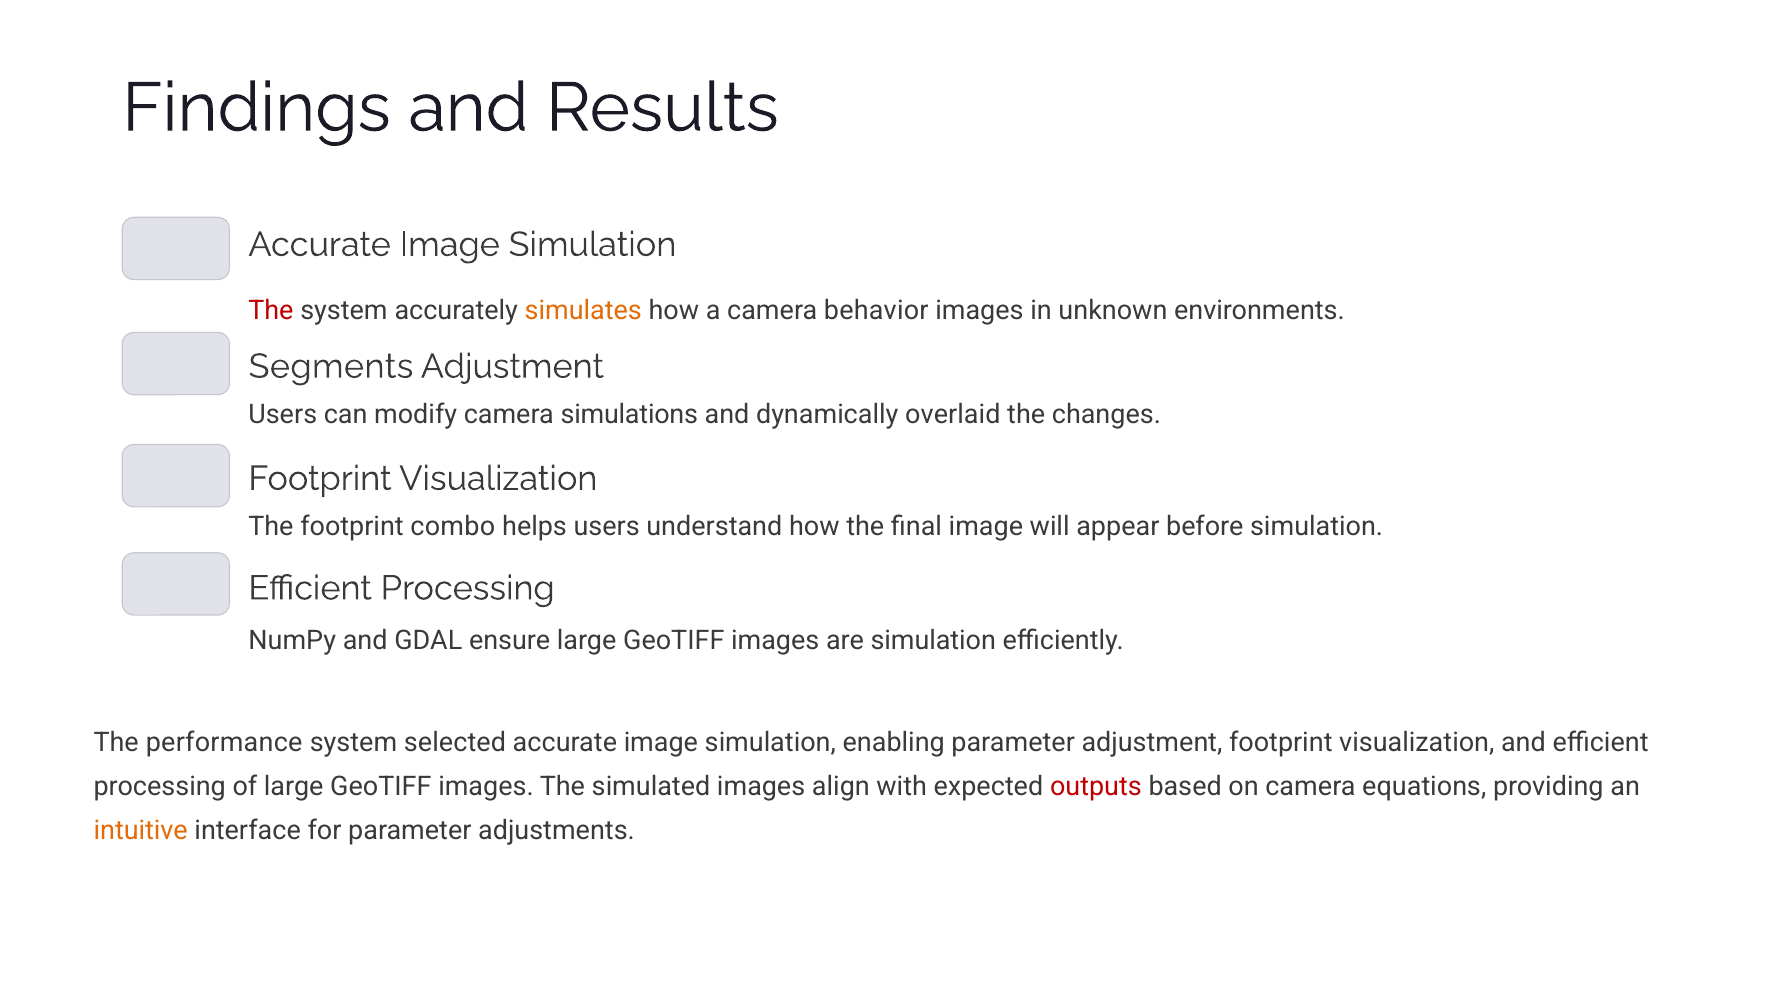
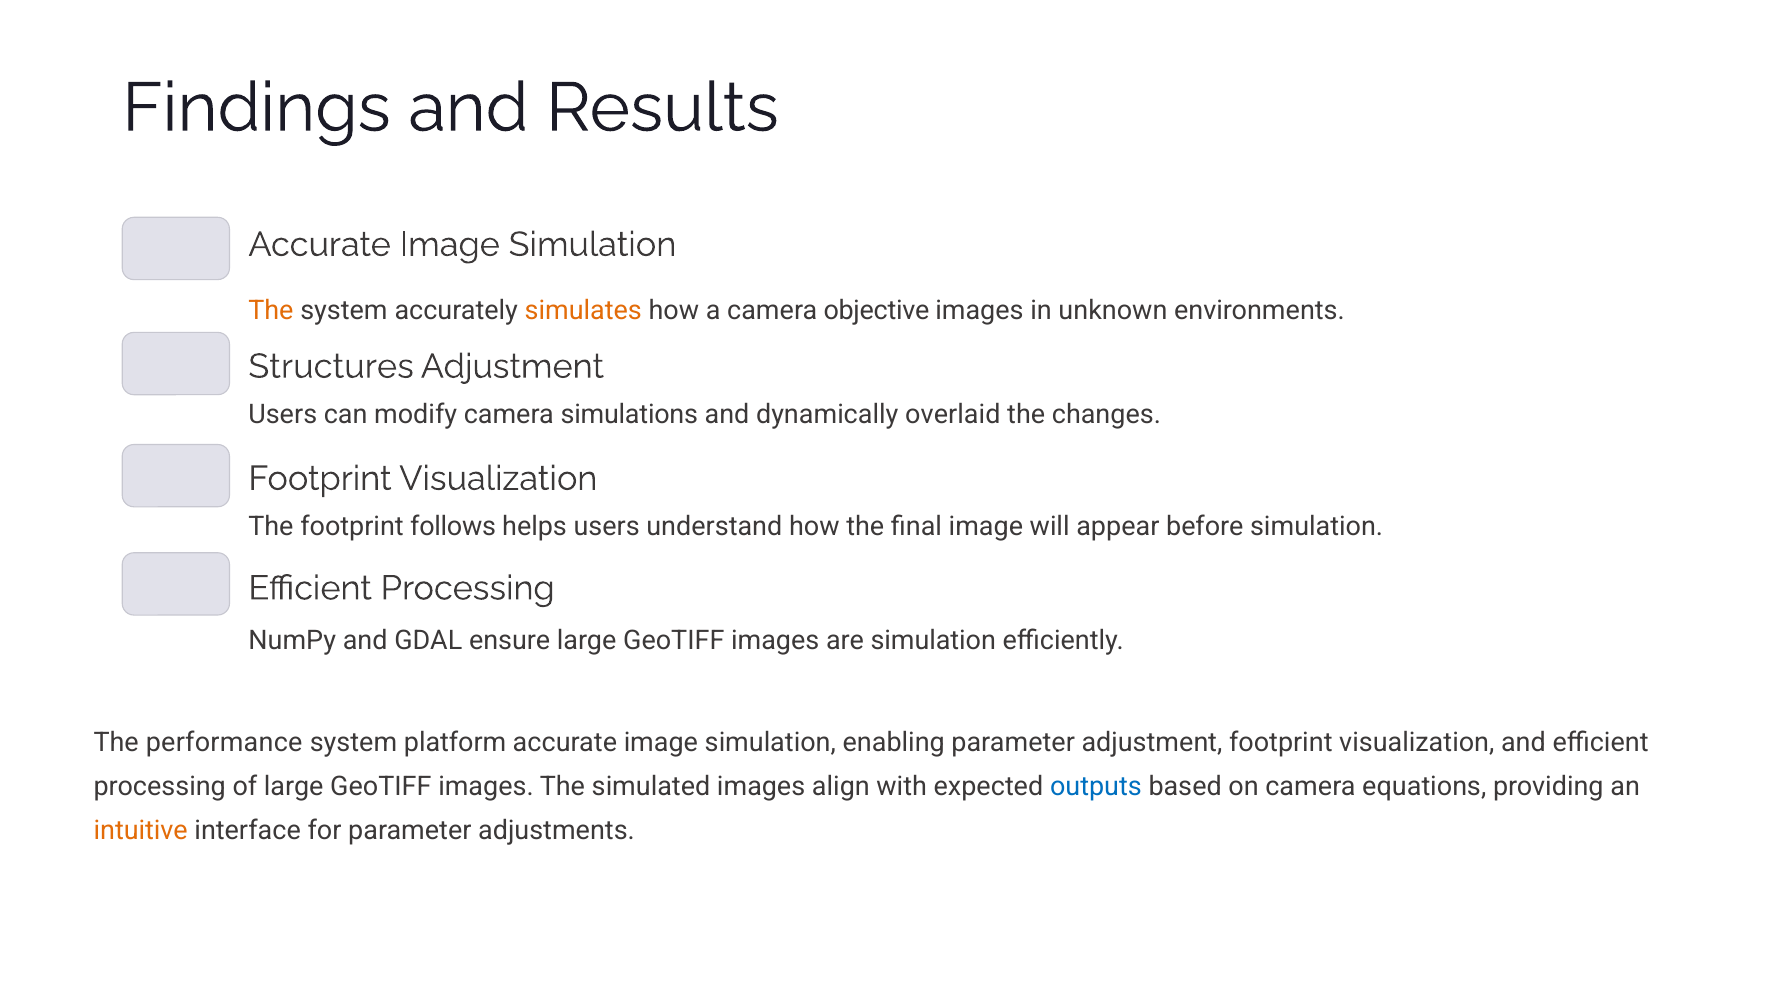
The colour: red -> orange (271, 311)
behavior: behavior -> objective (876, 311)
Segments: Segments -> Structures (331, 367)
combo: combo -> follows (453, 527)
selected: selected -> platform (455, 743)
outputs colour: red -> blue (1096, 787)
